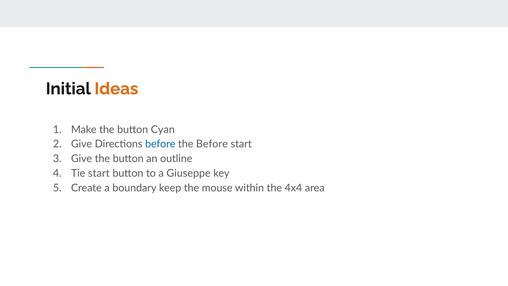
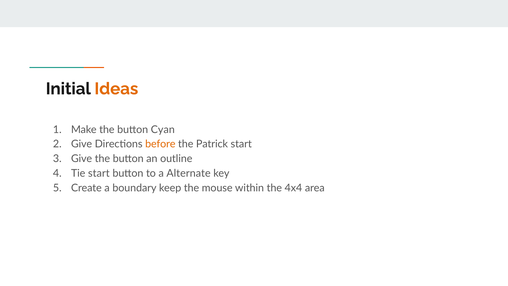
before colour: blue -> orange (160, 144)
the Before: Before -> Patrick (212, 144)
Giuseppe: Giuseppe -> Alternate (189, 173)
